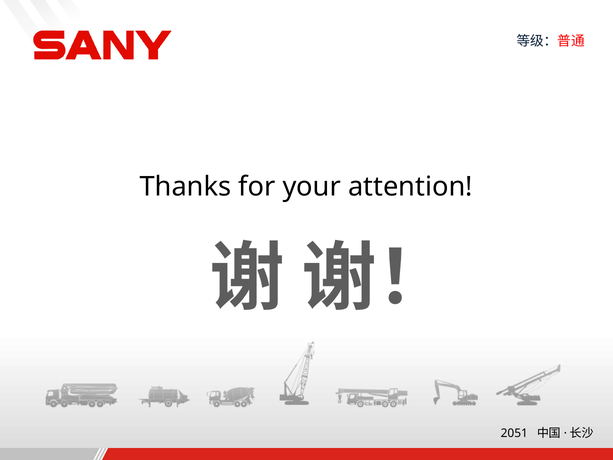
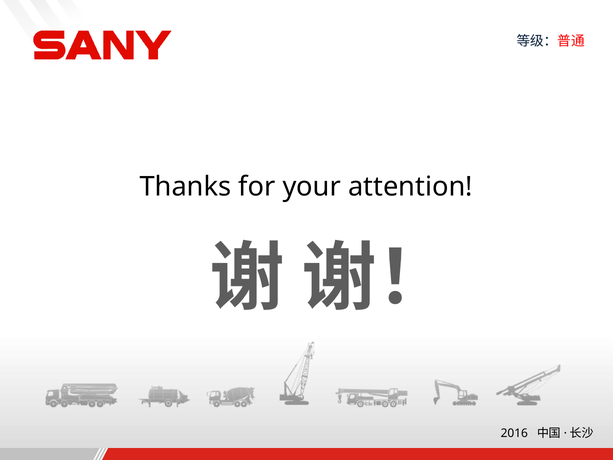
2051: 2051 -> 2016 (514, 433)
